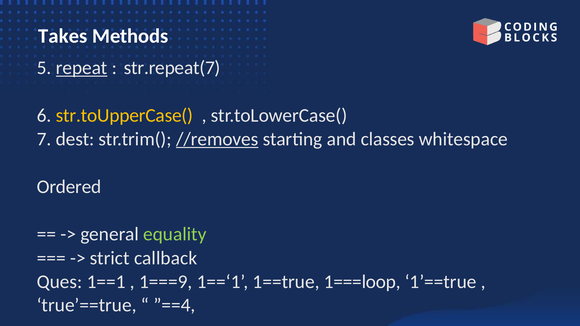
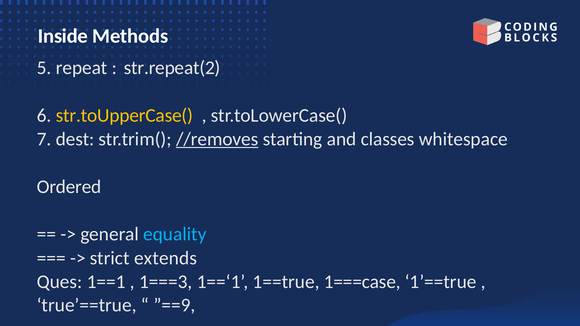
Takes: Takes -> Inside (63, 36)
repeat underline: present -> none (82, 68)
str.repeat(7: str.repeat(7 -> str.repeat(2 (172, 68)
equality colour: light green -> light blue (175, 234)
callback: callback -> extends (166, 258)
1===9: 1===9 -> 1===3 (166, 282)
1===loop: 1===loop -> 1===case (362, 282)
”==4: ”==4 -> ”==9 (174, 305)
